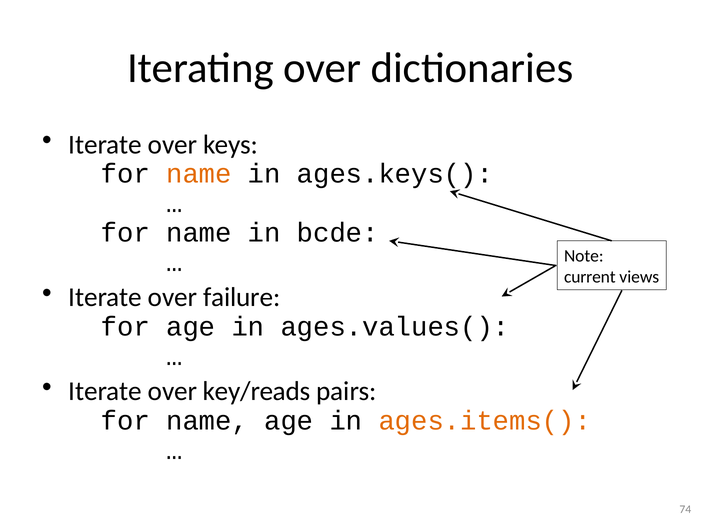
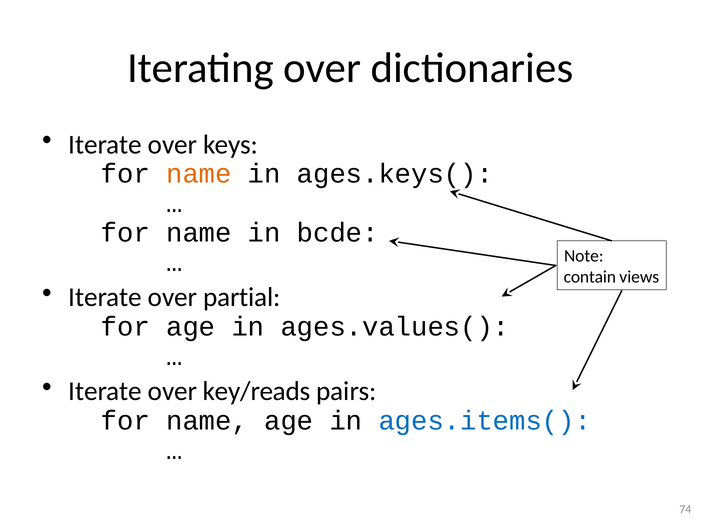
current: current -> contain (590, 277)
failure: failure -> partial (242, 297)
ages.items( colour: orange -> blue (485, 421)
